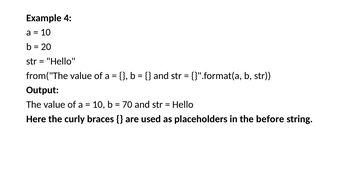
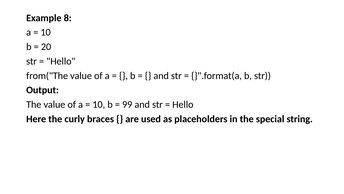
4: 4 -> 8 (68, 18)
70: 70 -> 99 (127, 104)
before: before -> special (270, 119)
